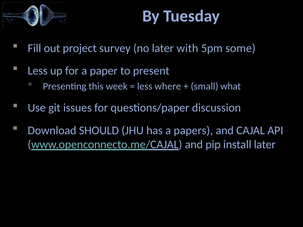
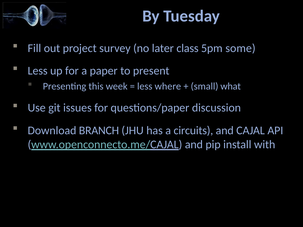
with: with -> class (188, 48)
SHOULD: SHOULD -> BRANCH (99, 131)
papers: papers -> circuits (193, 131)
install later: later -> with (265, 145)
